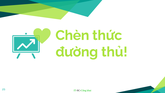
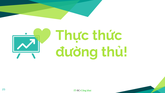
Chèn: Chèn -> Thực (72, 35)
